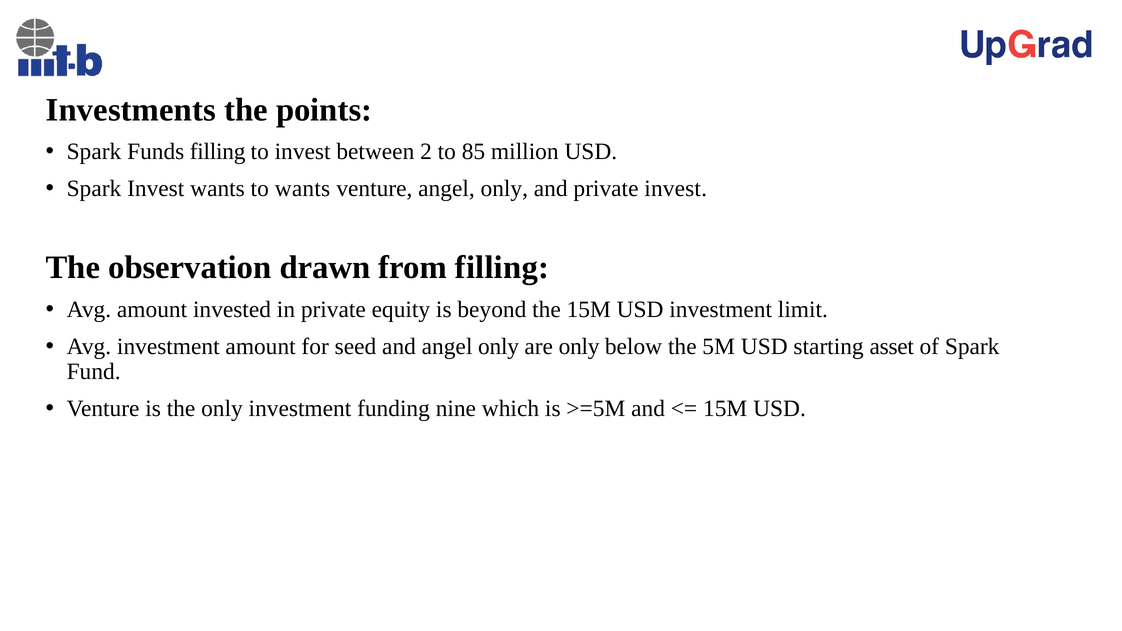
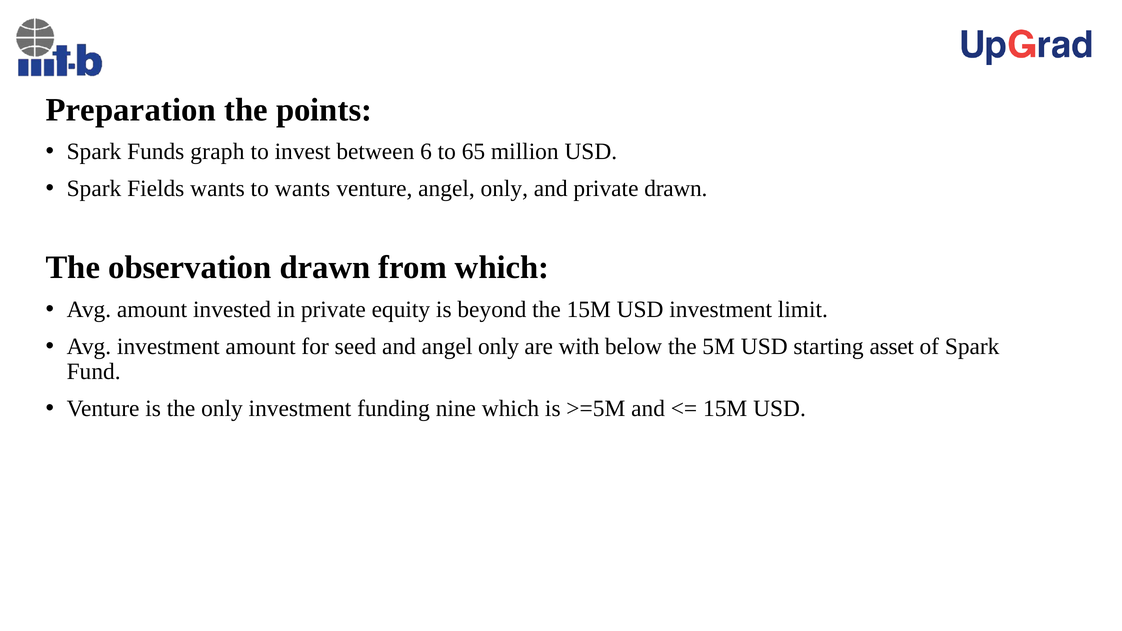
Investments: Investments -> Preparation (131, 110)
Funds filling: filling -> graph (217, 152)
2: 2 -> 6 (426, 152)
85: 85 -> 65 (473, 152)
Spark Invest: Invest -> Fields (156, 189)
private invest: invest -> drawn (676, 189)
from filling: filling -> which (502, 268)
are only: only -> with (579, 347)
